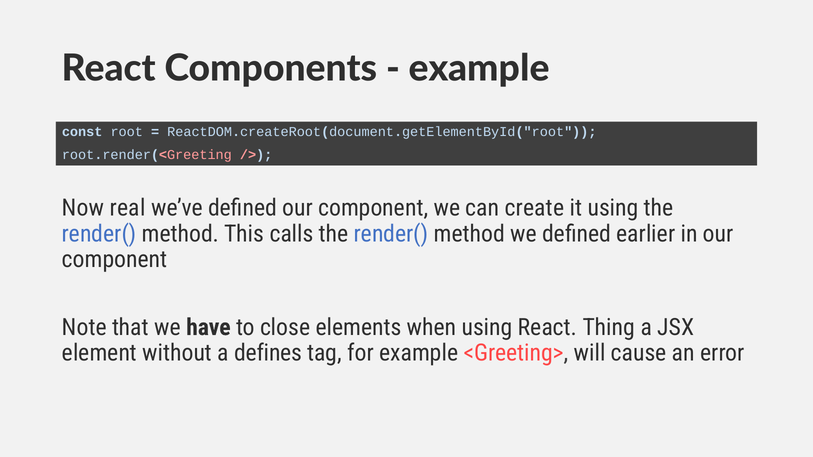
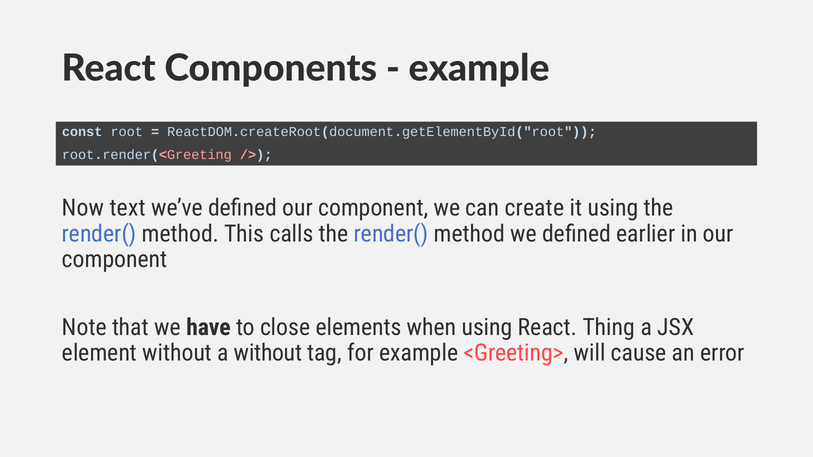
real: real -> text (128, 208)
a defines: defines -> without (268, 353)
